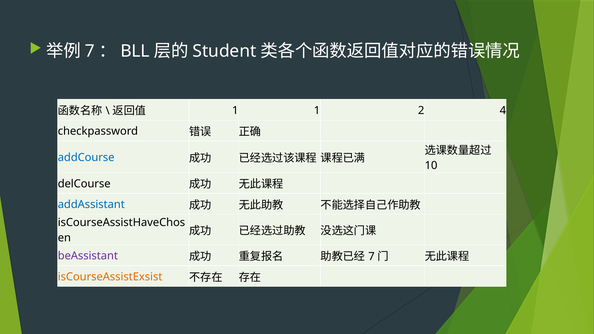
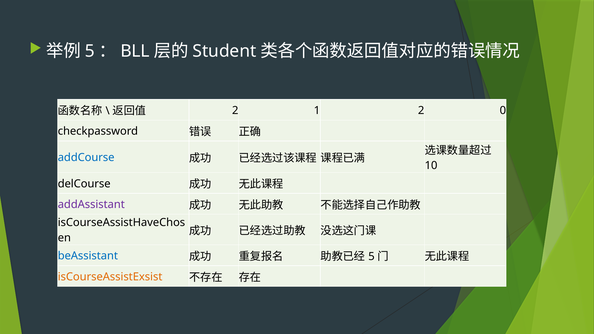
7: 7 -> 5 (90, 51)
1: 1 -> 2 (235, 110)
4: 4 -> 0 (503, 110)
addAssistant colour: blue -> purple (91, 205)
beAssistant colour: purple -> blue (88, 256)
7: 7 -> 5 (371, 257)
